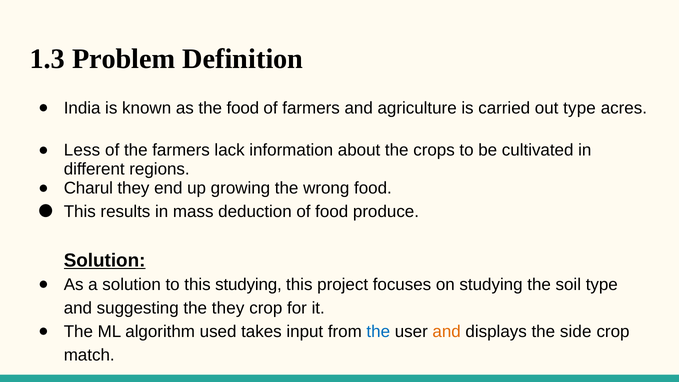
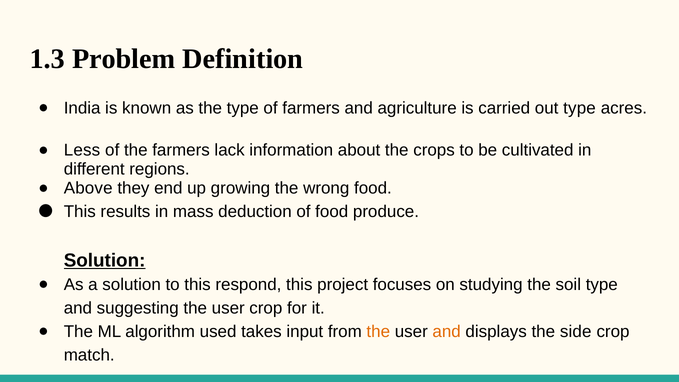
the food: food -> type (243, 108)
Charul: Charul -> Above (88, 188)
this studying: studying -> respond (248, 285)
suggesting the they: they -> user (228, 308)
the colour: blue -> orange (378, 332)
